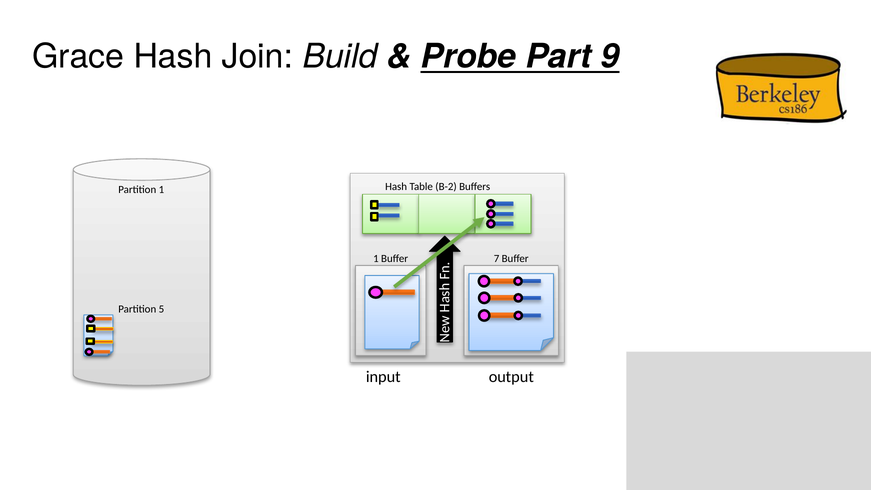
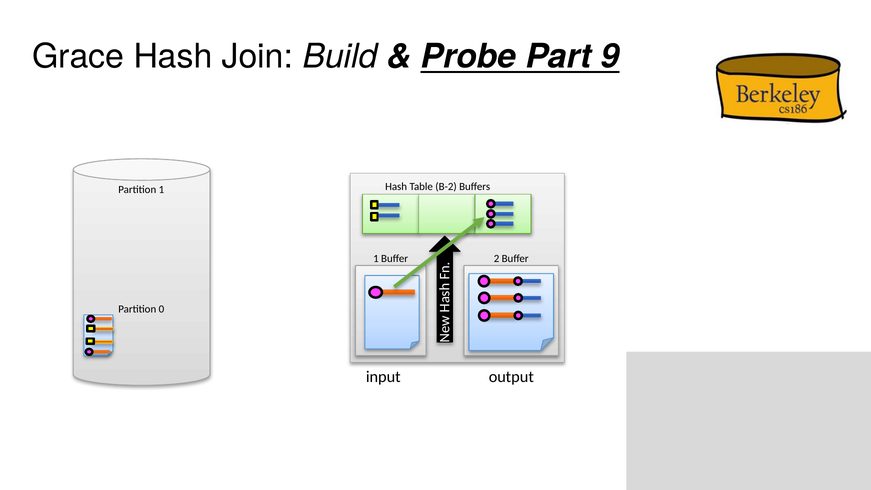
7: 7 -> 2 (497, 258)
5: 5 -> 0 (161, 309)
